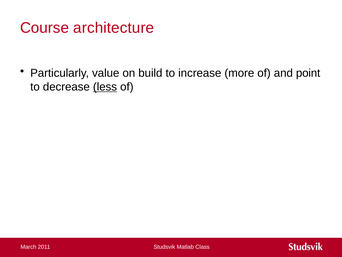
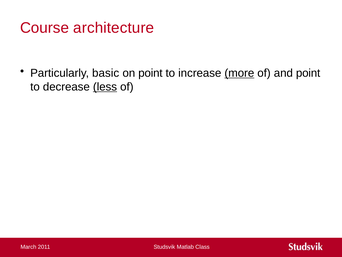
value: value -> basic (106, 73)
on build: build -> point (150, 73)
more underline: none -> present (239, 73)
